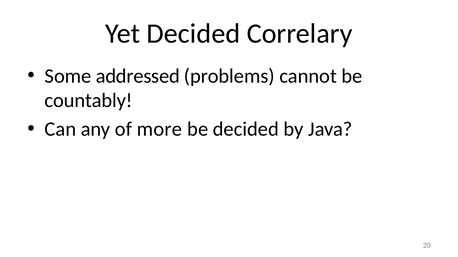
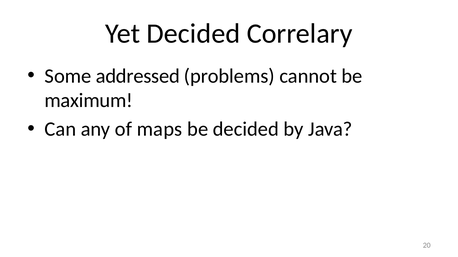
countably: countably -> maximum (89, 101)
more: more -> maps (160, 129)
